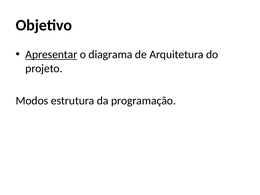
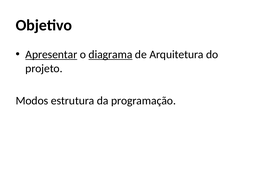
diagrama underline: none -> present (110, 55)
